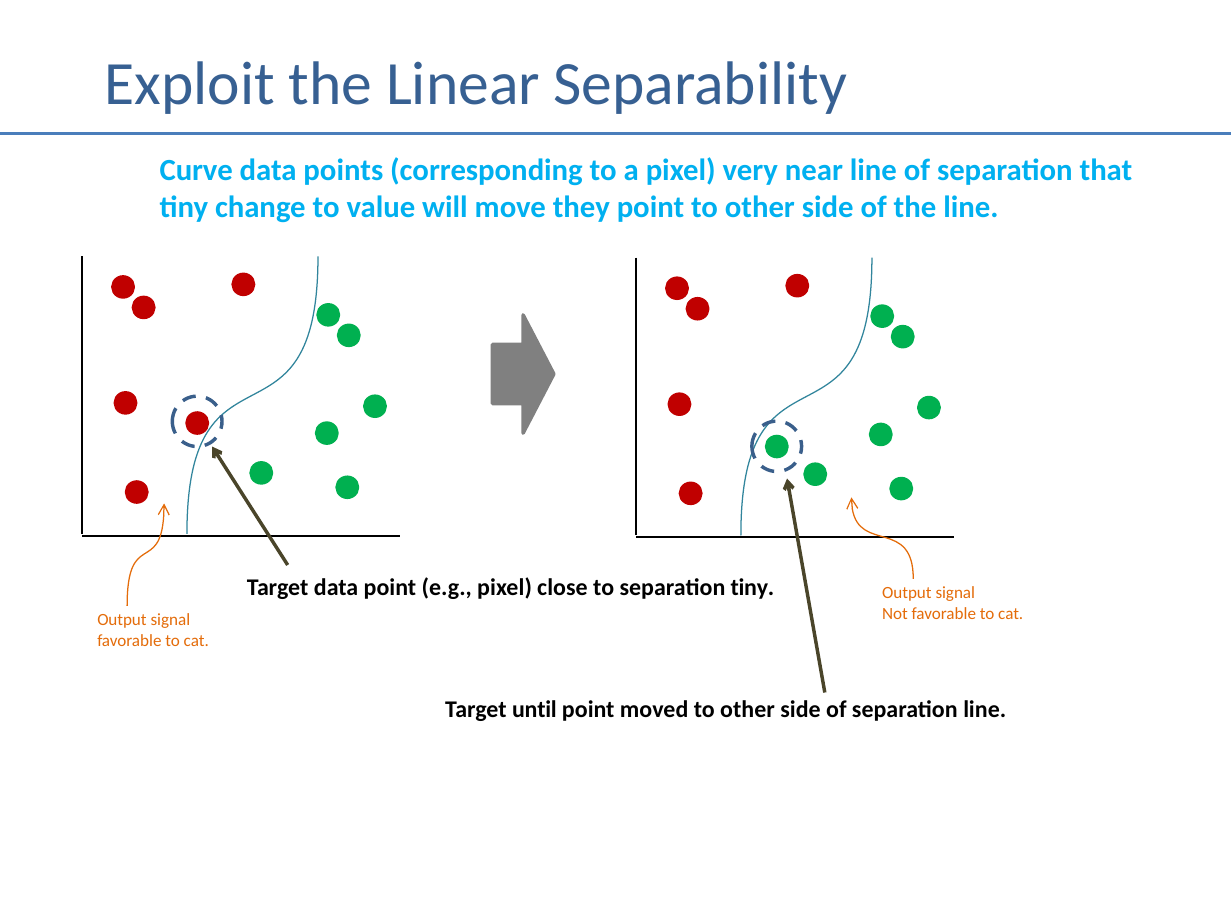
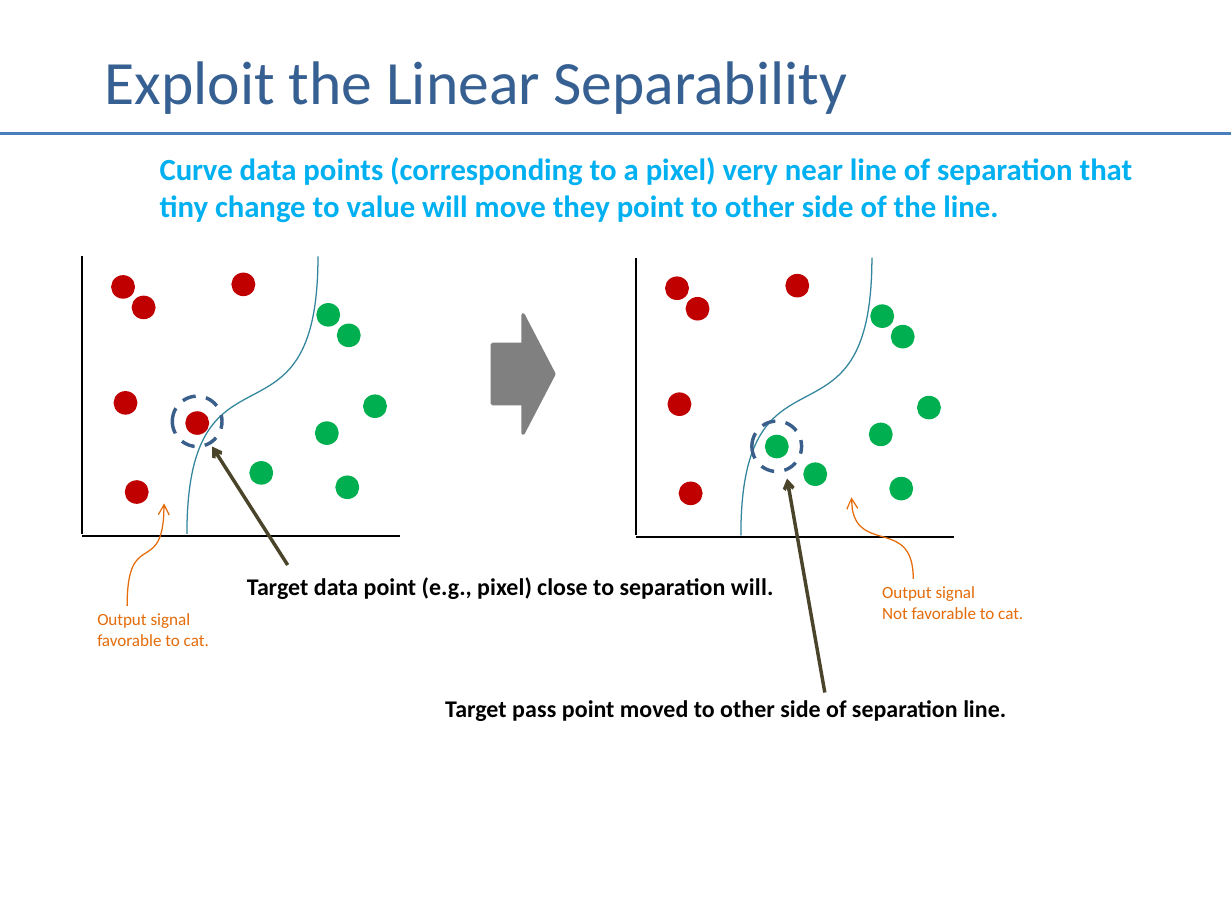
separation tiny: tiny -> will (752, 588)
until: until -> pass (534, 709)
